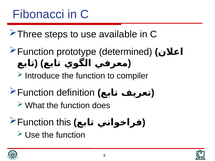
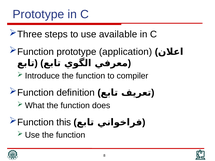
Fibonacci: Fibonacci -> Prototype (38, 14)
determined: determined -> application (126, 52)
